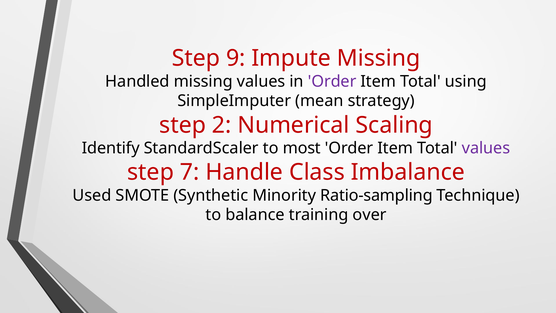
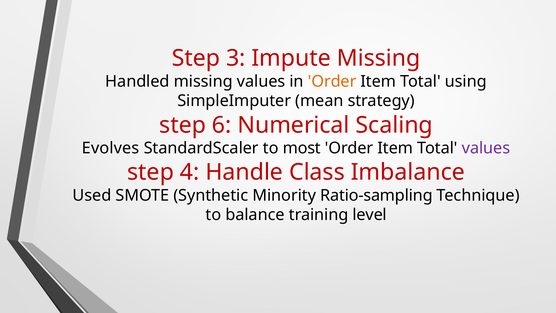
9: 9 -> 3 (236, 58)
Order colour: purple -> orange (332, 81)
2: 2 -> 6 (222, 125)
Identify: Identify -> Evolves (111, 148)
7: 7 -> 4 (190, 172)
over: over -> level (370, 215)
